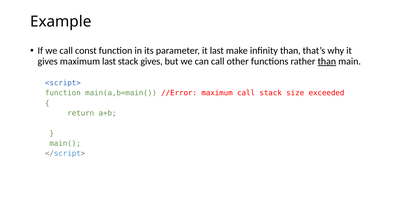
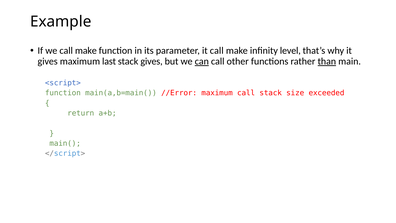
we call const: const -> make (86, 51)
it last: last -> call (217, 51)
infinity than: than -> level (290, 51)
can underline: none -> present (202, 61)
